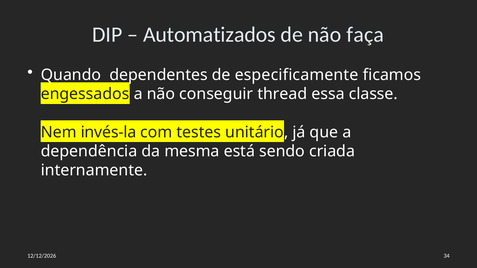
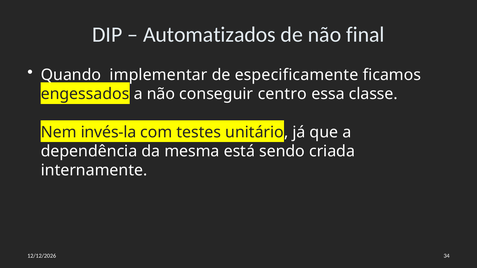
faça: faça -> final (365, 35)
dependentes: dependentes -> implementar (158, 75)
thread: thread -> centro (282, 94)
